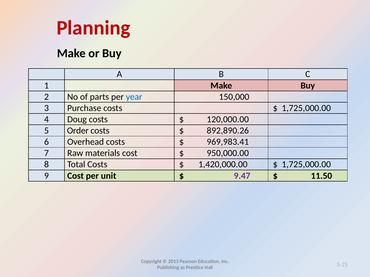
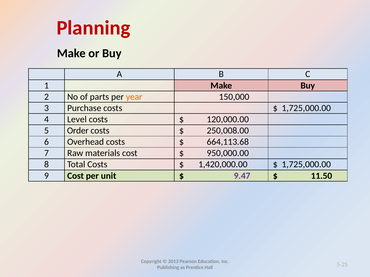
year colour: blue -> orange (134, 97)
Doug: Doug -> Level (77, 120)
892,890.26: 892,890.26 -> 250,008.00 (228, 131)
969,983.41: 969,983.41 -> 664,113.68 (228, 142)
